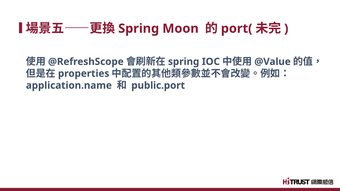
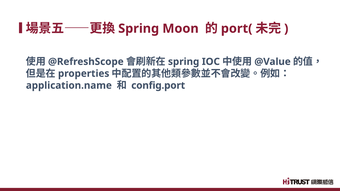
public.port: public.port -> config.port (158, 86)
